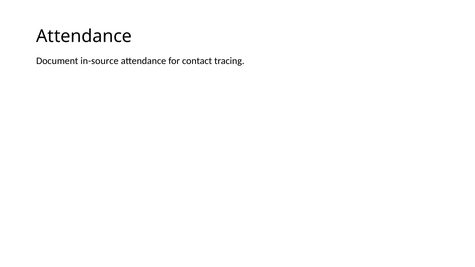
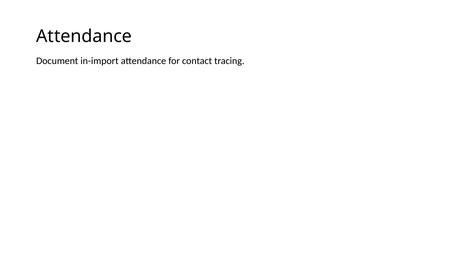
in-source: in-source -> in-import (100, 61)
